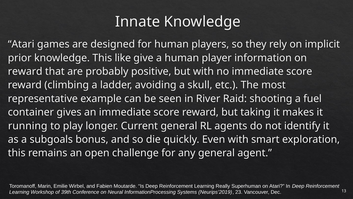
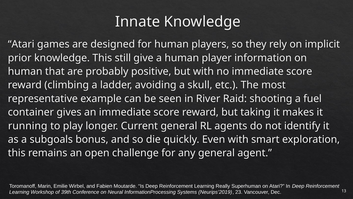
like: like -> still (123, 58)
reward: reward -> human (25, 71)
